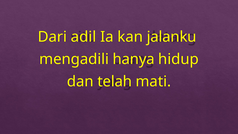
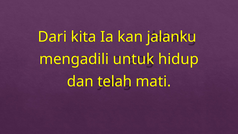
adil: adil -> kita (84, 37)
hanya: hanya -> untuk (133, 59)
